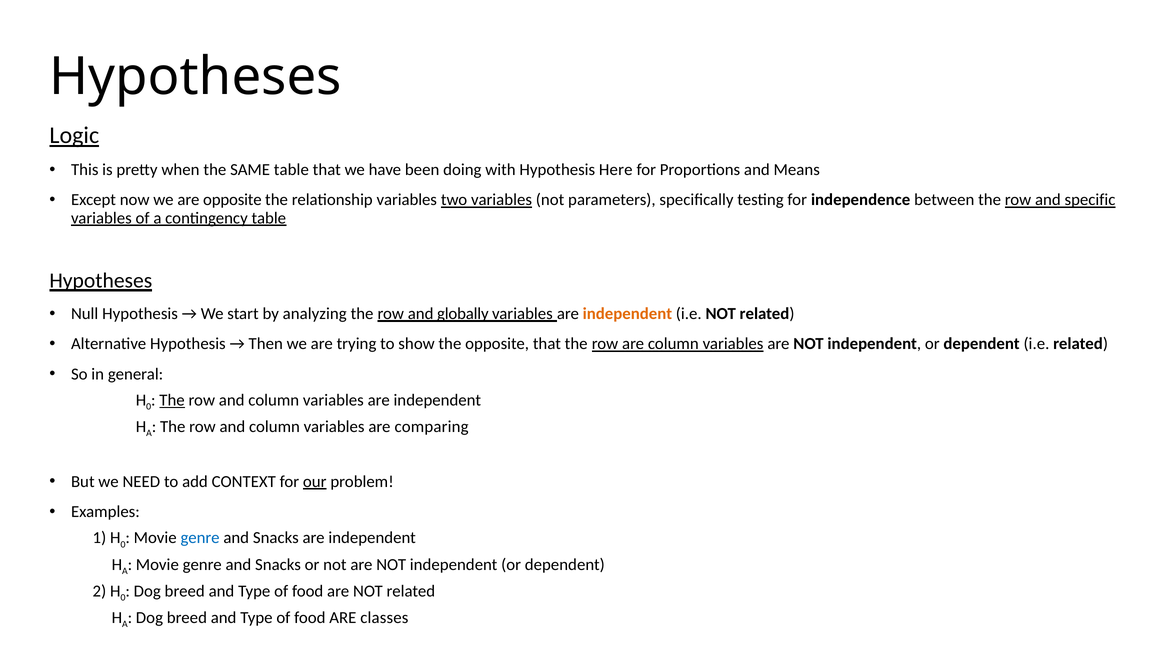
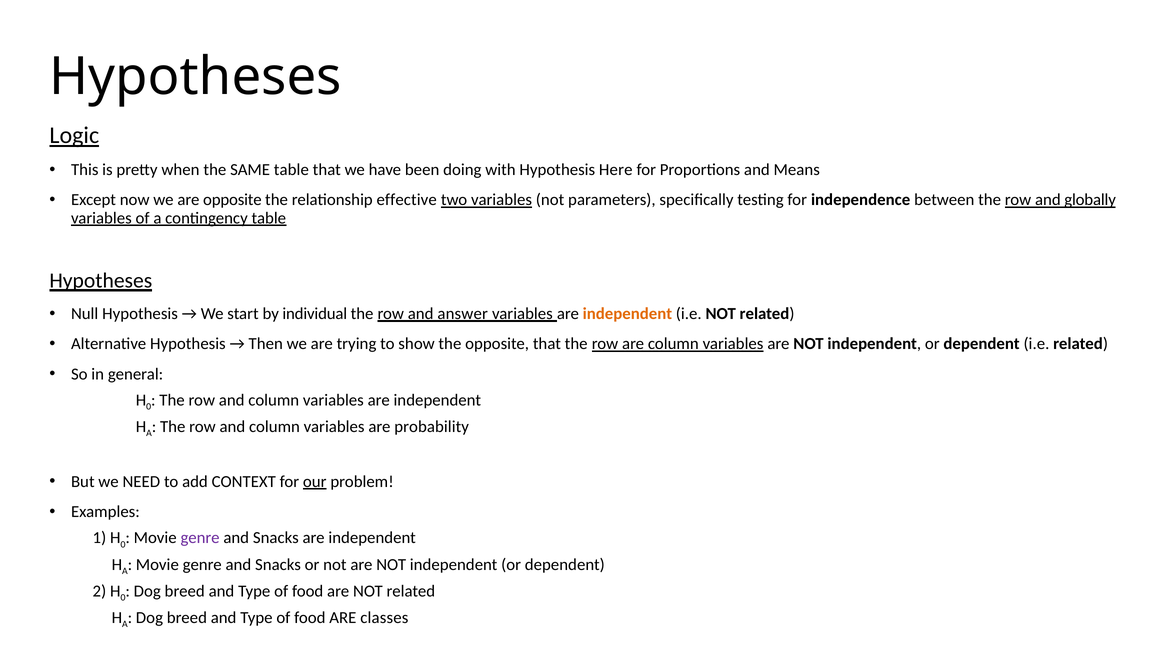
relationship variables: variables -> effective (407, 200)
specific: specific -> globally (1090, 200)
analyzing: analyzing -> individual (315, 314)
globally: globally -> answer (463, 314)
The underline: present -> none (172, 400)
comparing: comparing -> probability (432, 427)
genre colour: blue -> purple (200, 538)
